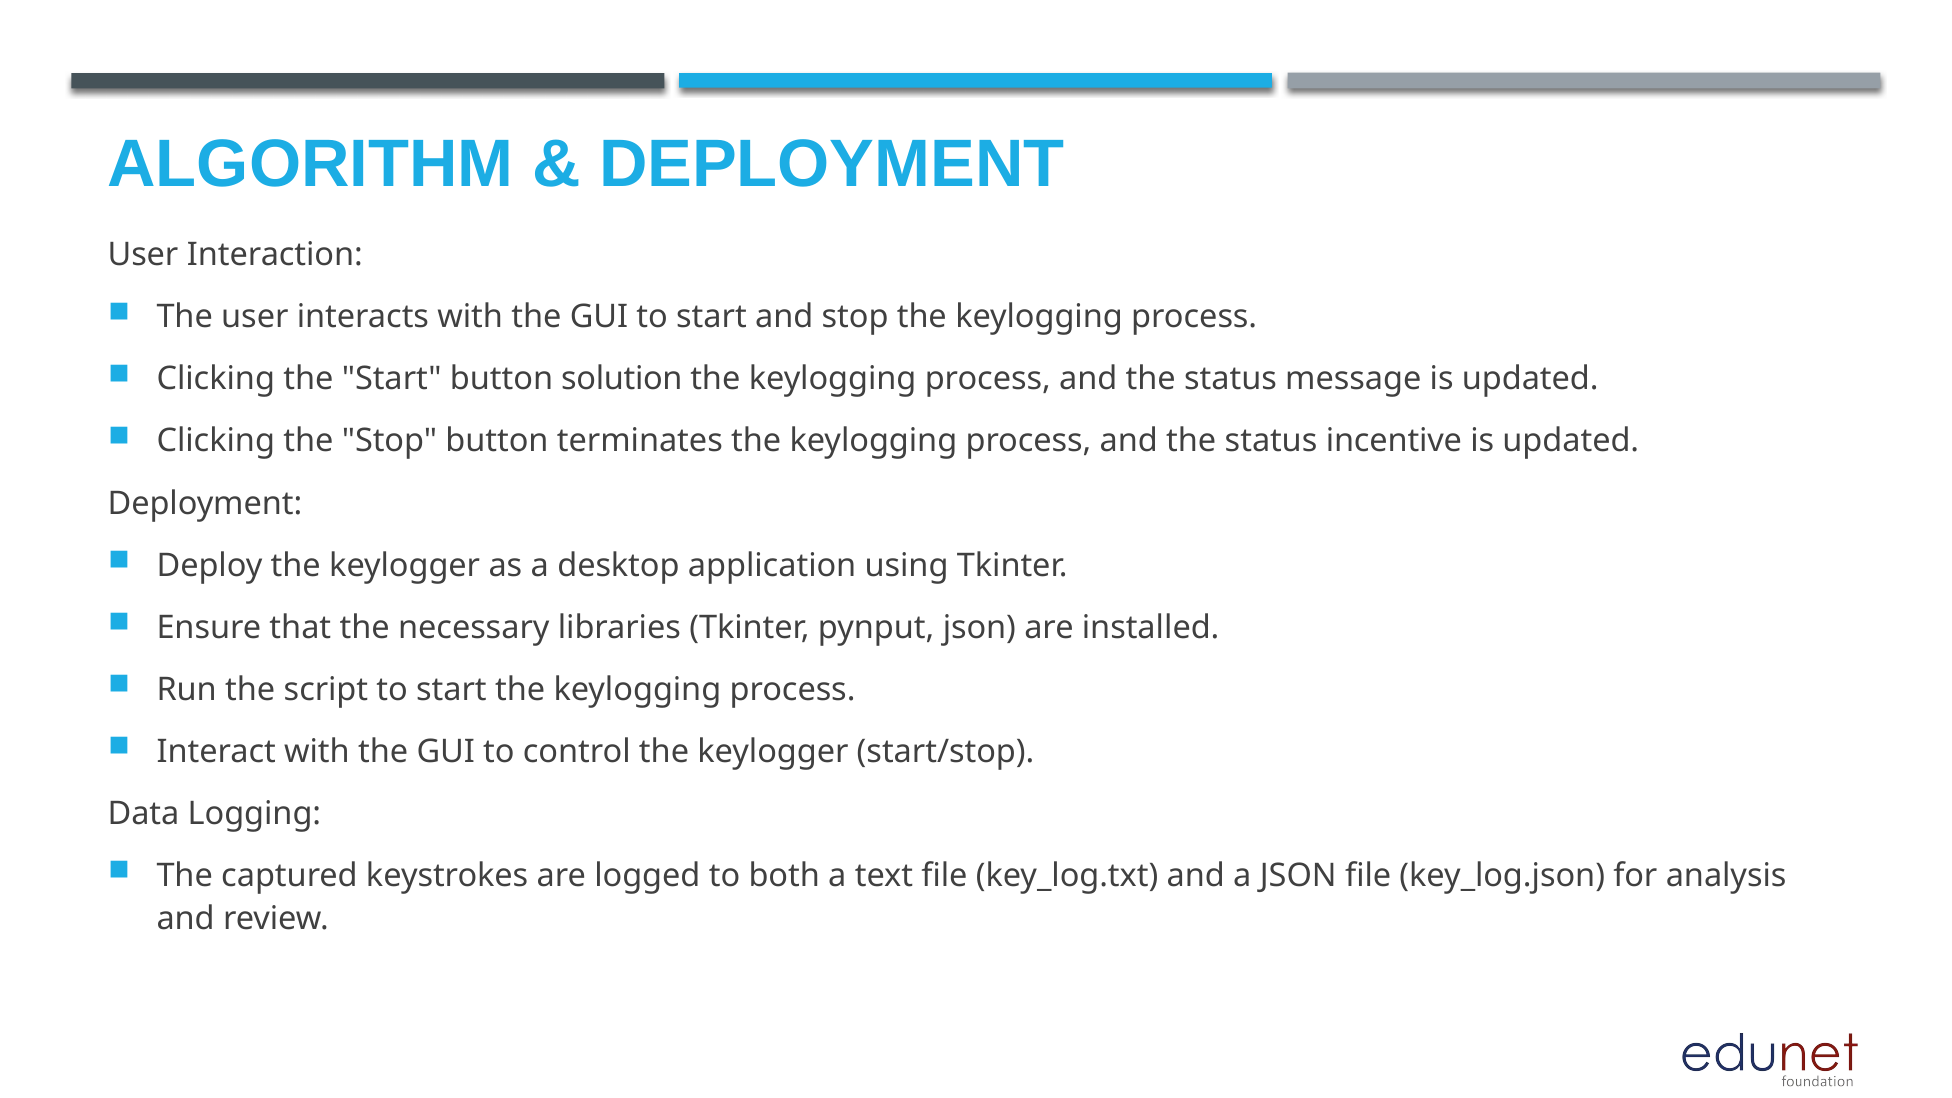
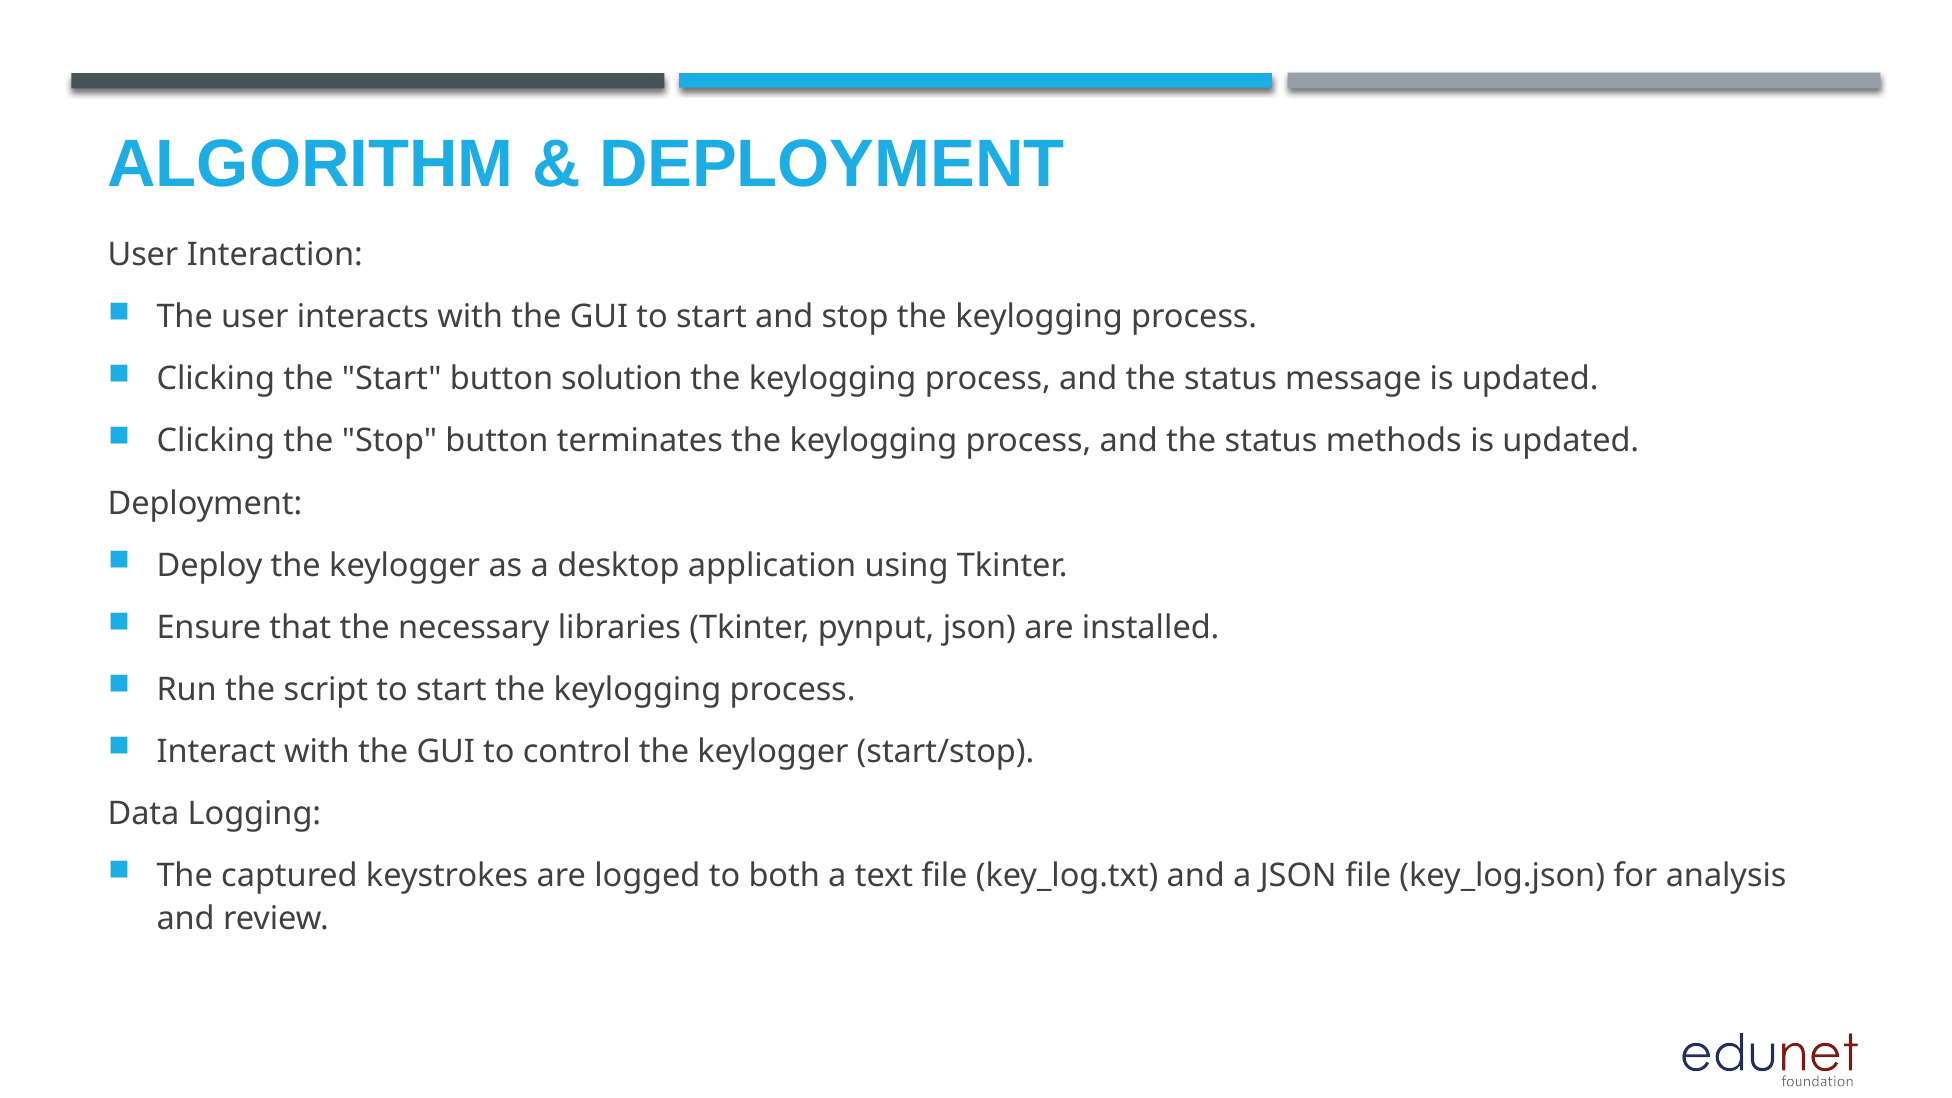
incentive: incentive -> methods (1394, 441)
